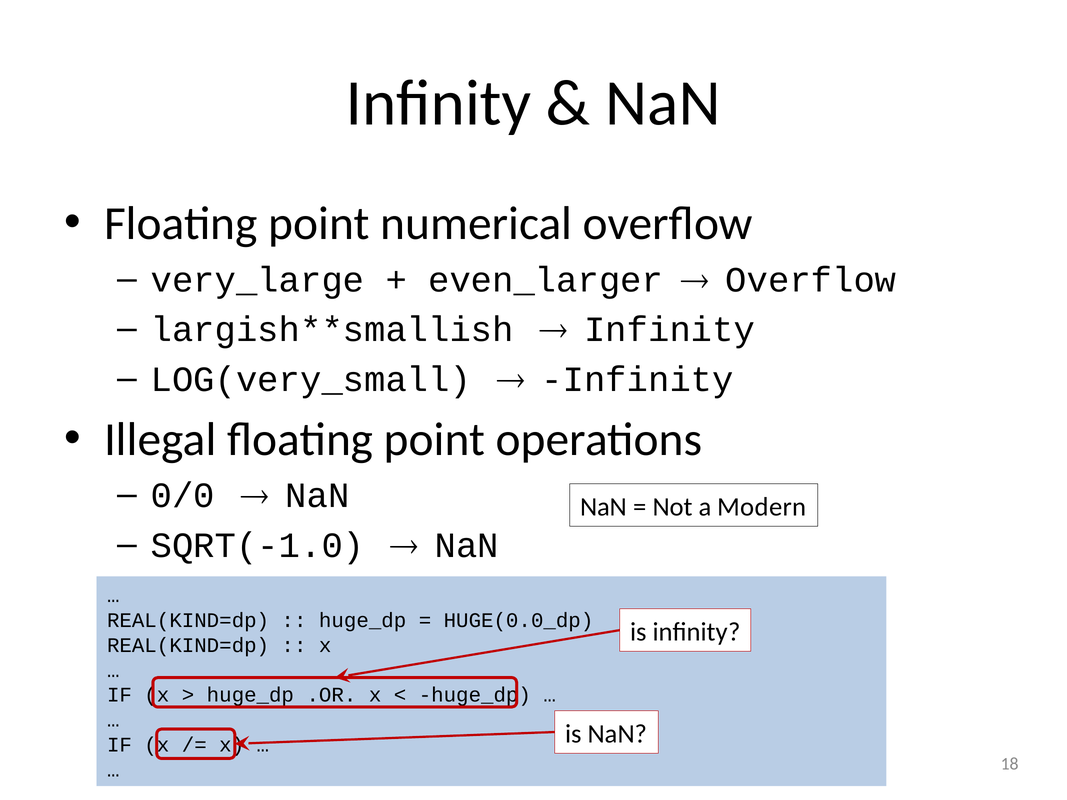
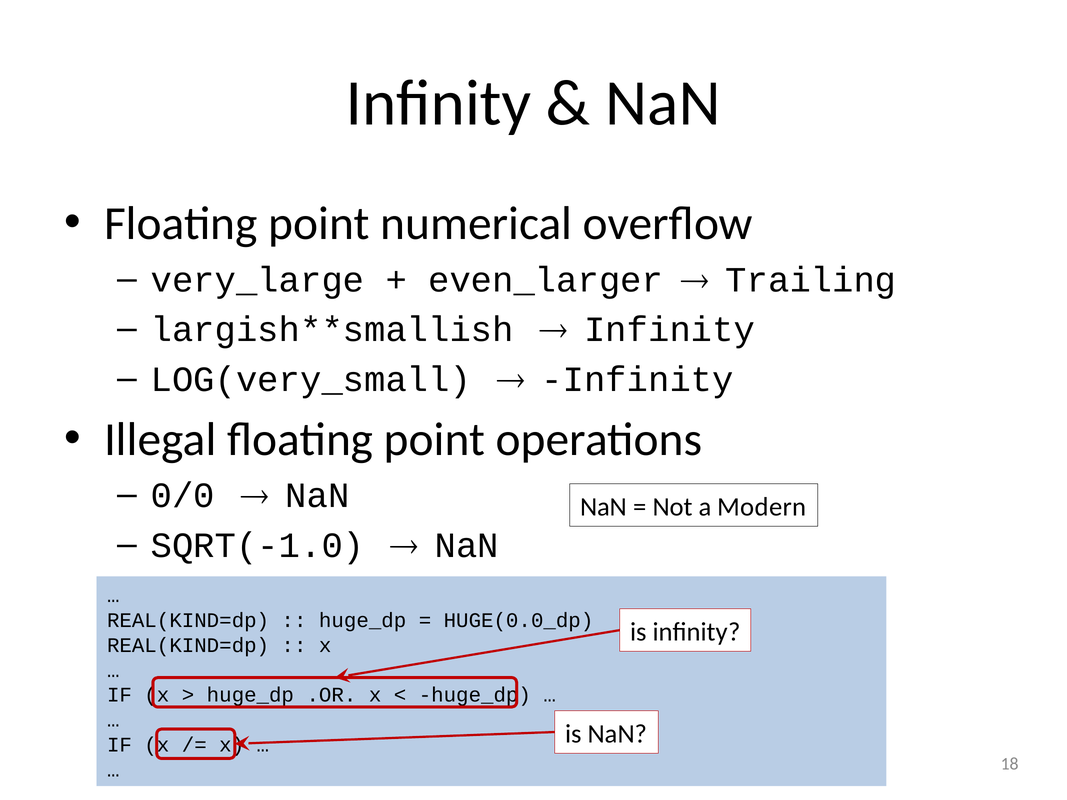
even_larger Overflow: Overflow -> Trailing (811, 280)
